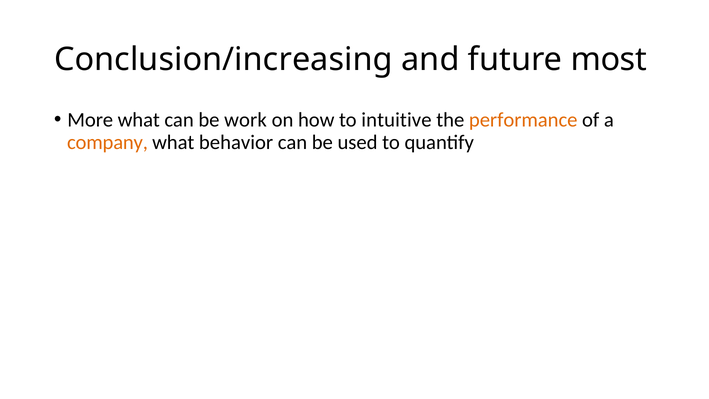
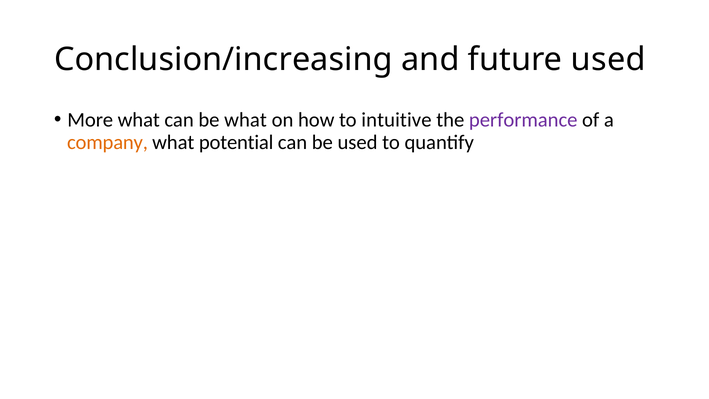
future most: most -> used (608, 60)
be work: work -> what (246, 120)
performance colour: orange -> purple (523, 120)
behavior: behavior -> potential (236, 142)
